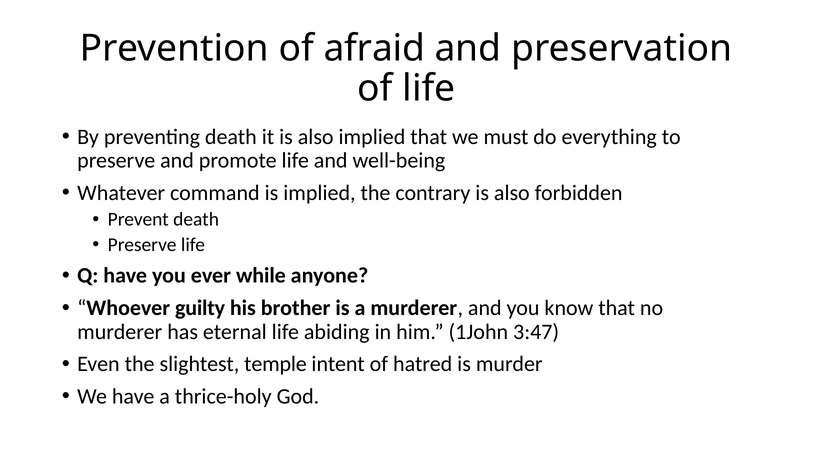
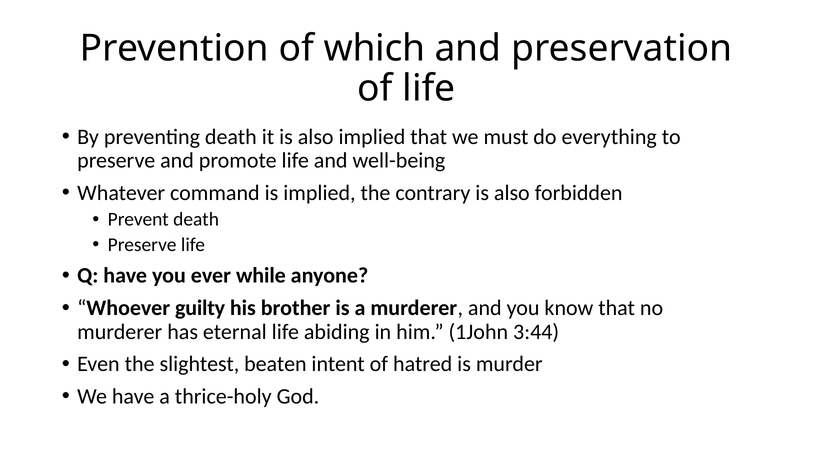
afraid: afraid -> which (374, 48)
3:47: 3:47 -> 3:44 (536, 331)
temple: temple -> beaten (275, 364)
